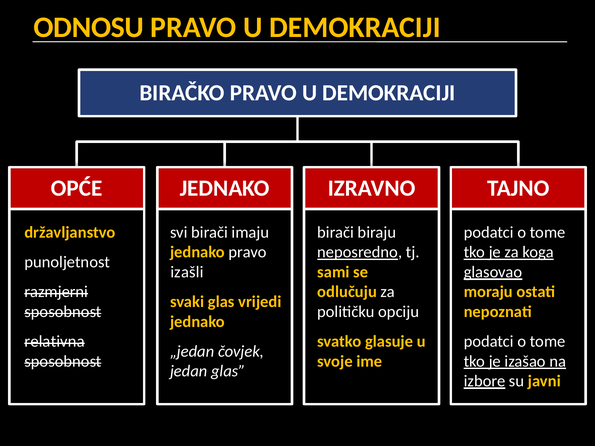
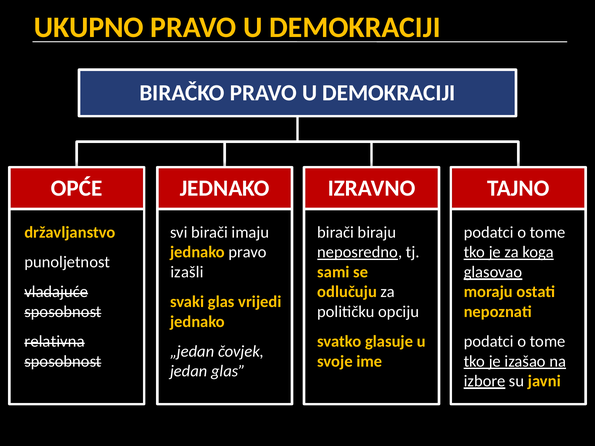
ODNOSU: ODNOSU -> UKUPNO (89, 27)
razmjerni: razmjerni -> vladajuće (56, 292)
